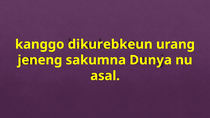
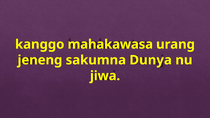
dikurebkeun: dikurebkeun -> mahakawasa (110, 44)
asal: asal -> jiwa (105, 76)
